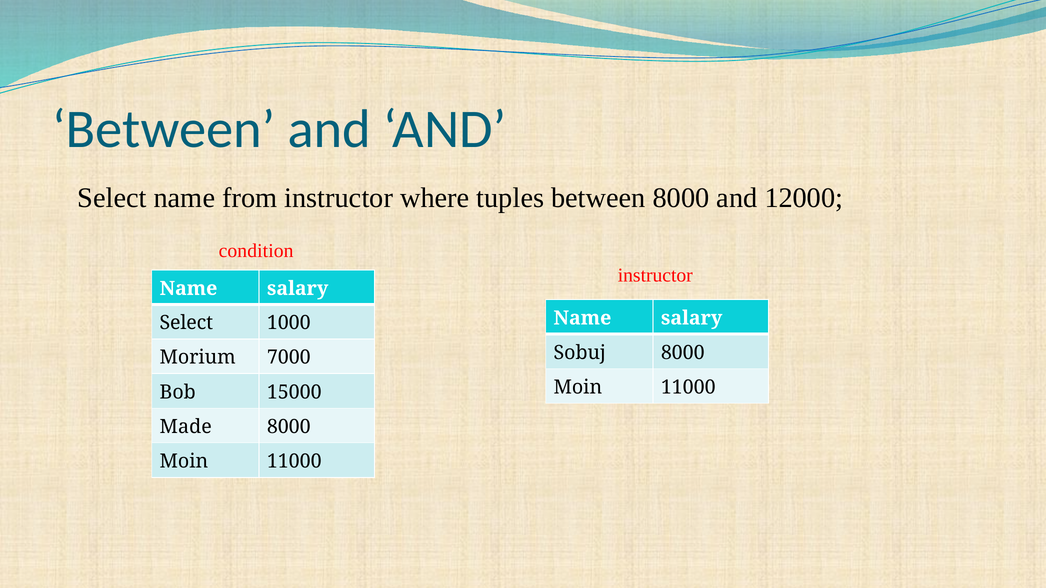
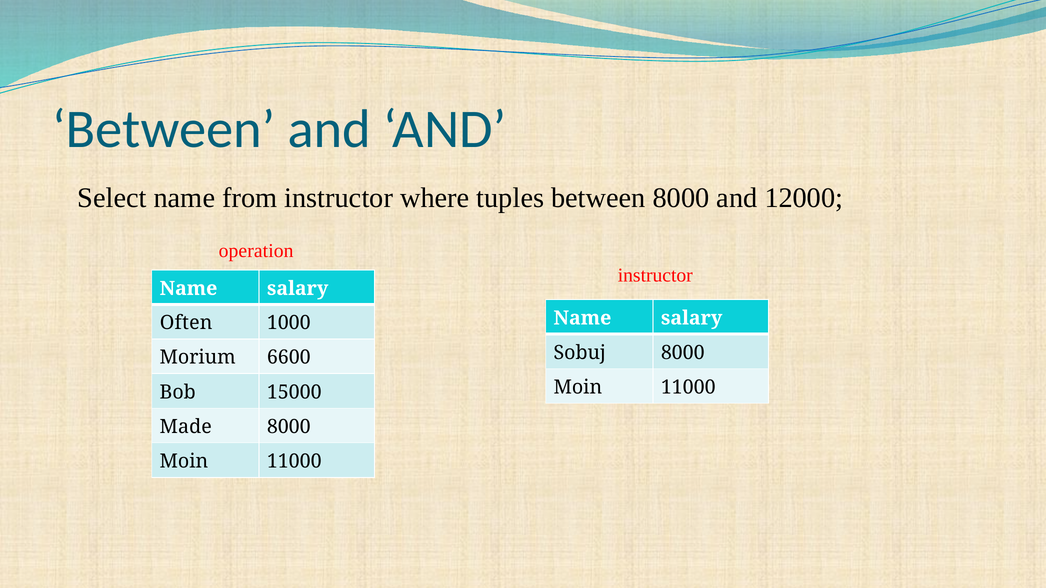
condition: condition -> operation (256, 251)
Select: Select -> Often (186, 323)
7000: 7000 -> 6600 (289, 358)
